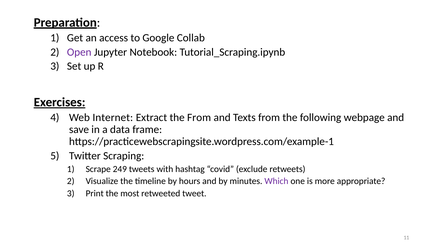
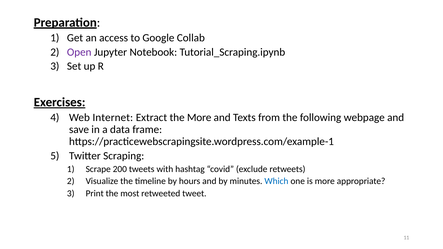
the From: From -> More (199, 118)
249: 249 -> 200 (120, 169)
Which colour: purple -> blue (276, 181)
